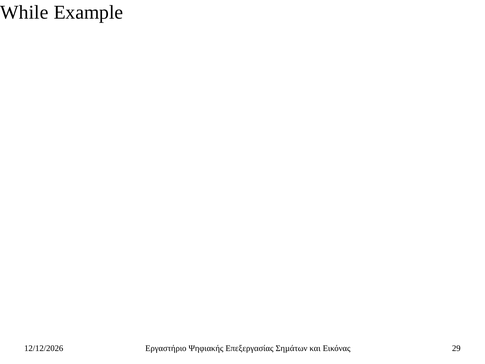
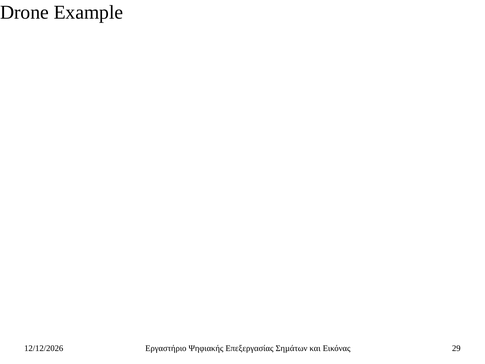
While: While -> Drone (24, 12)
